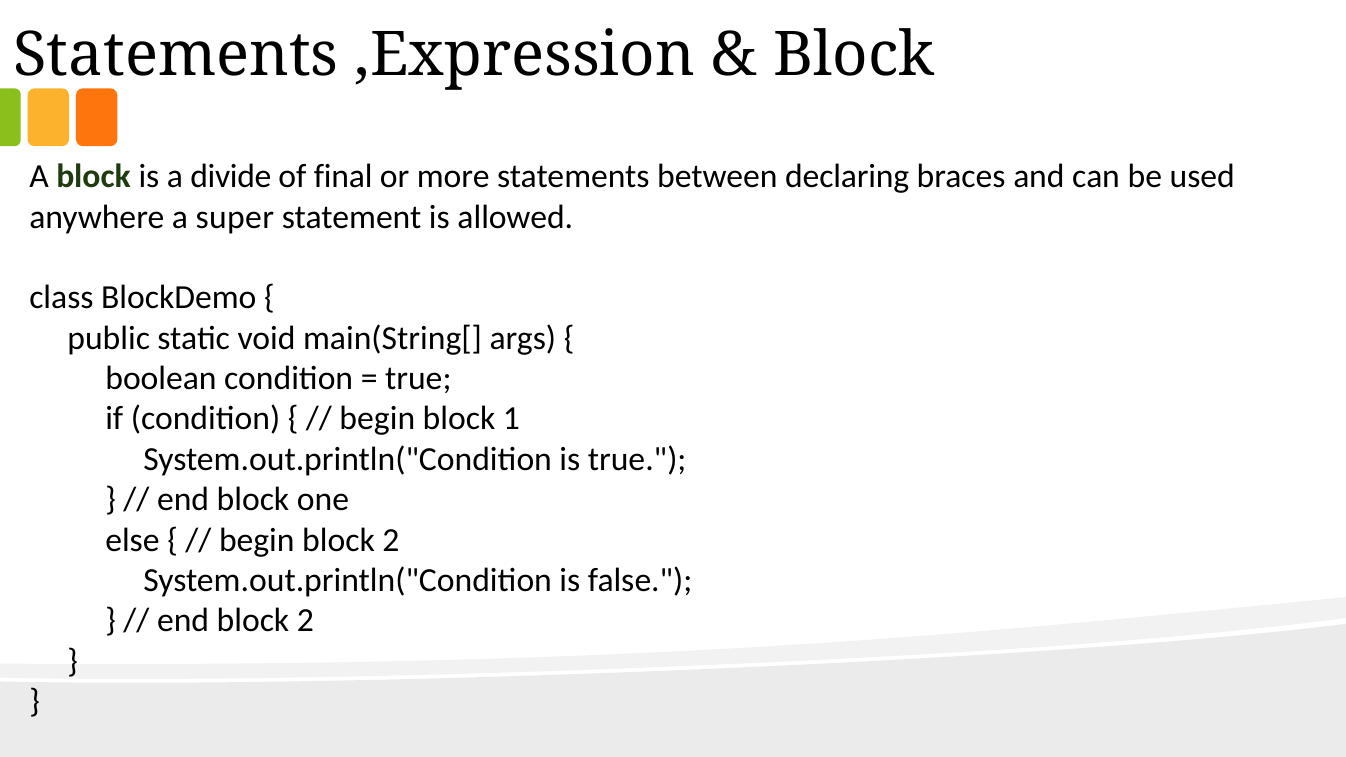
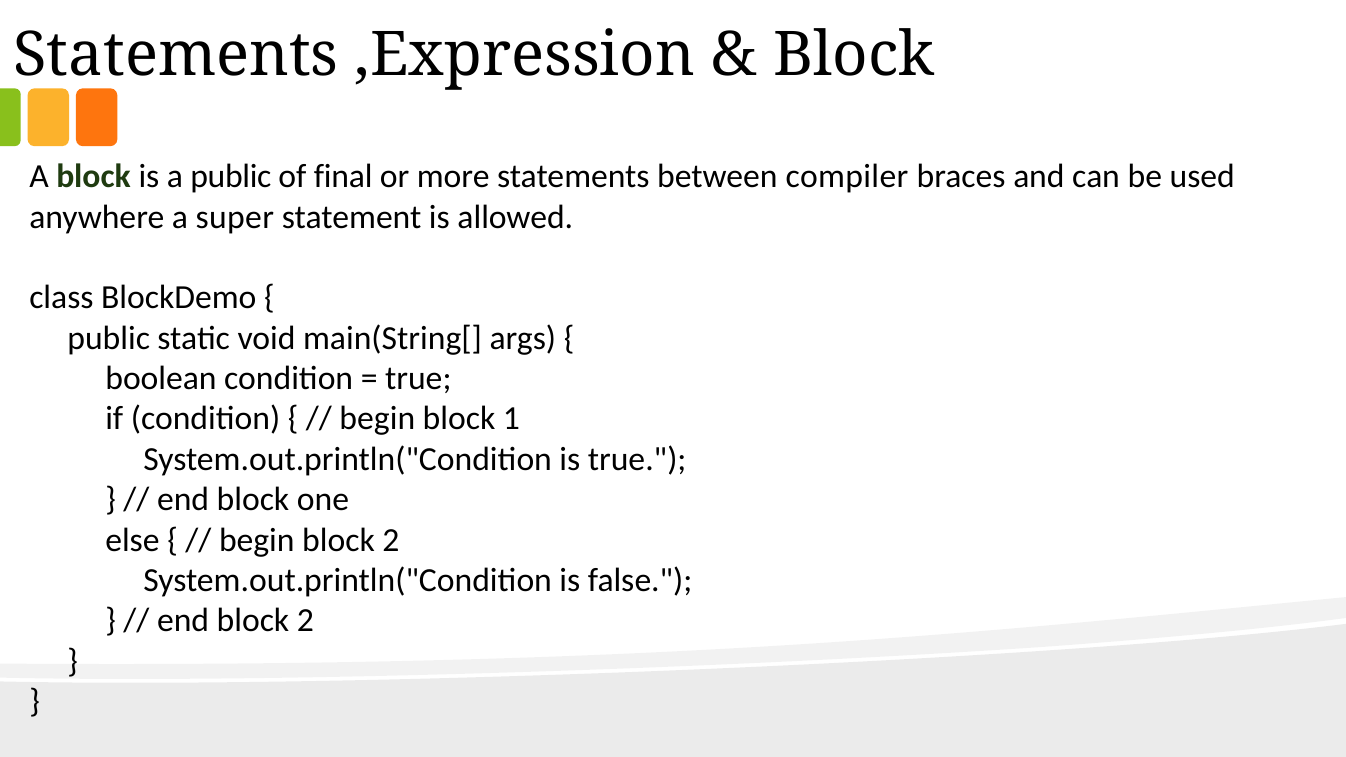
a divide: divide -> public (231, 177)
declaring: declaring -> compiler (847, 177)
